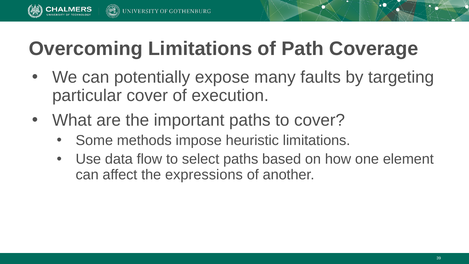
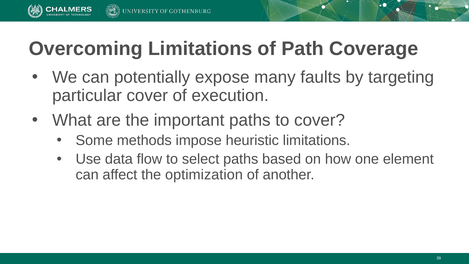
expressions: expressions -> optimization (204, 175)
